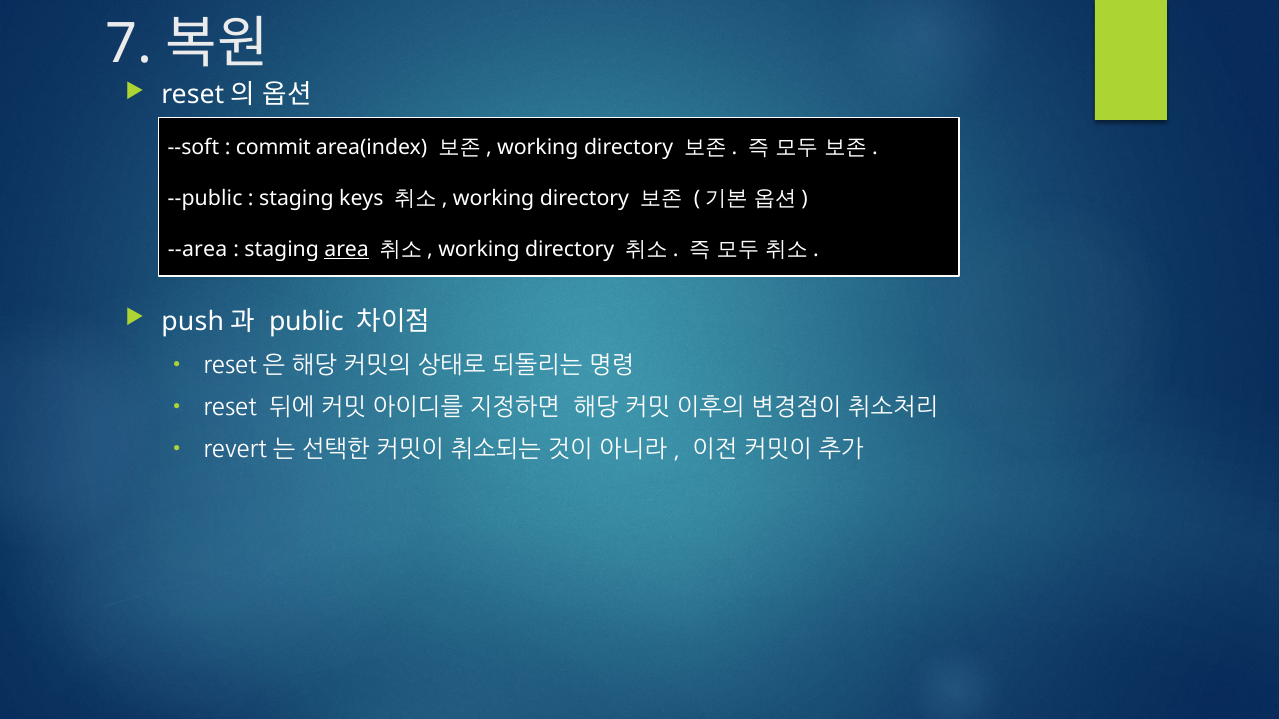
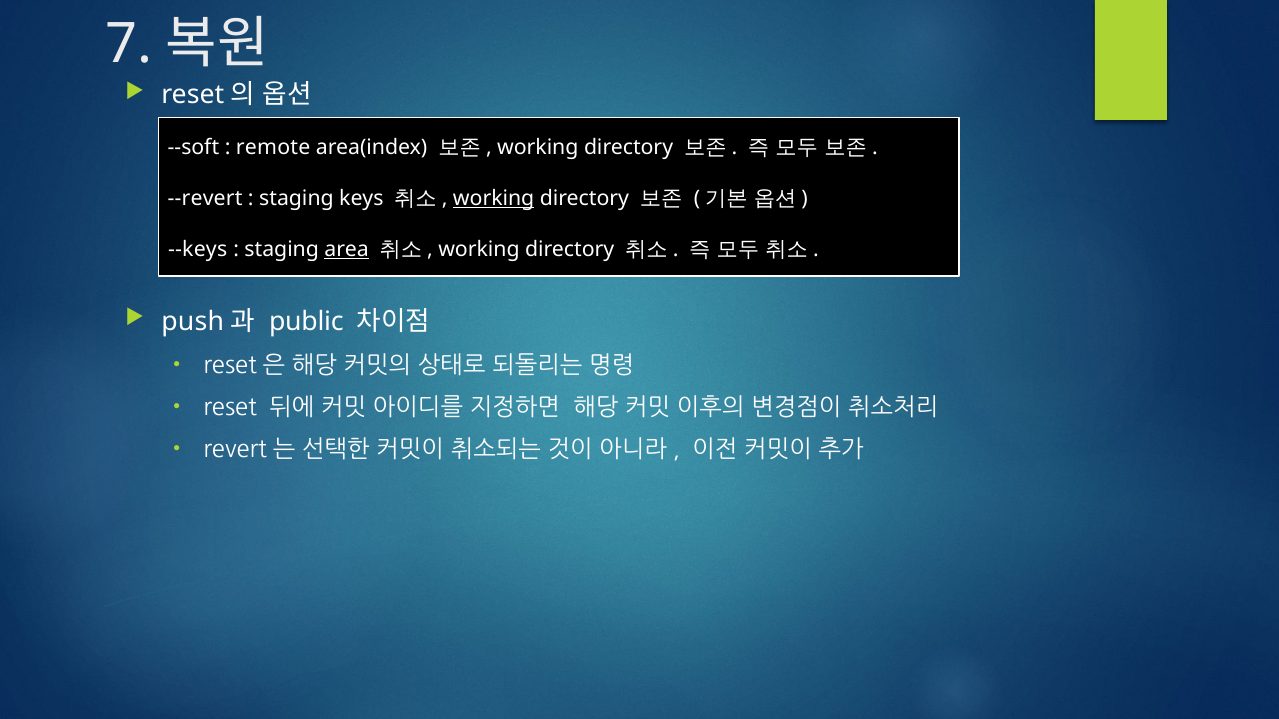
commit: commit -> remote (273, 147)
--public: --public -> --revert (205, 198)
working underline: none -> present (494, 198)
--area: --area -> --keys (198, 250)
